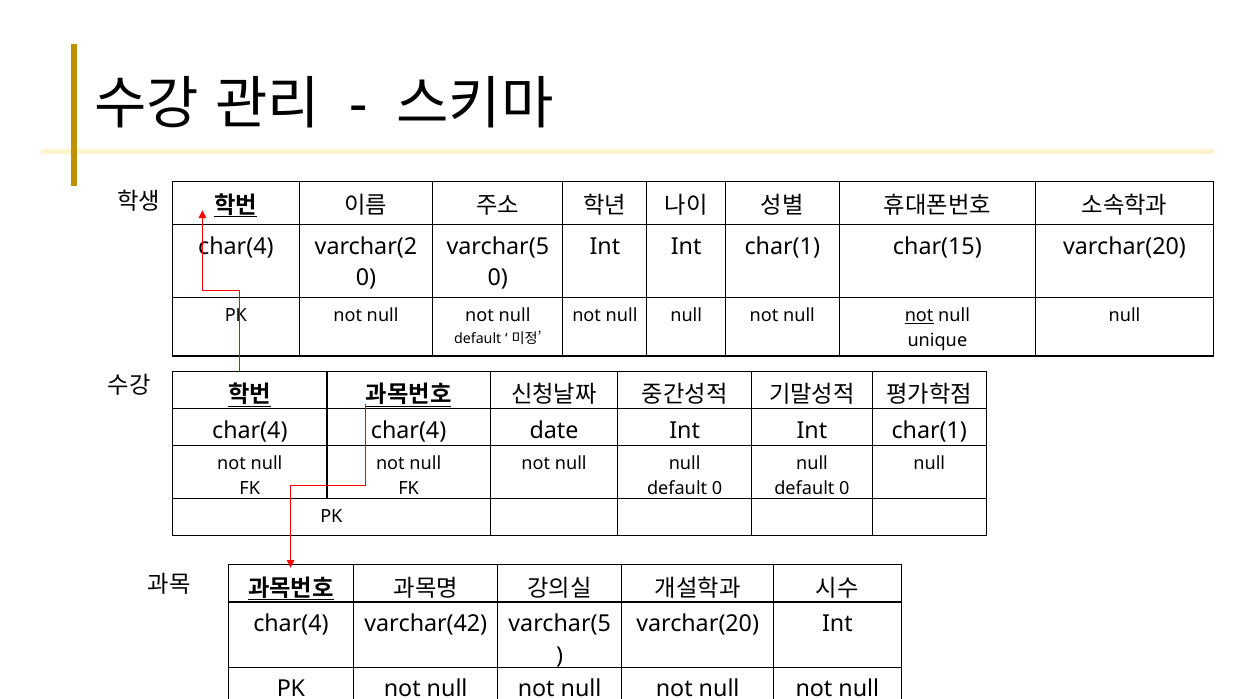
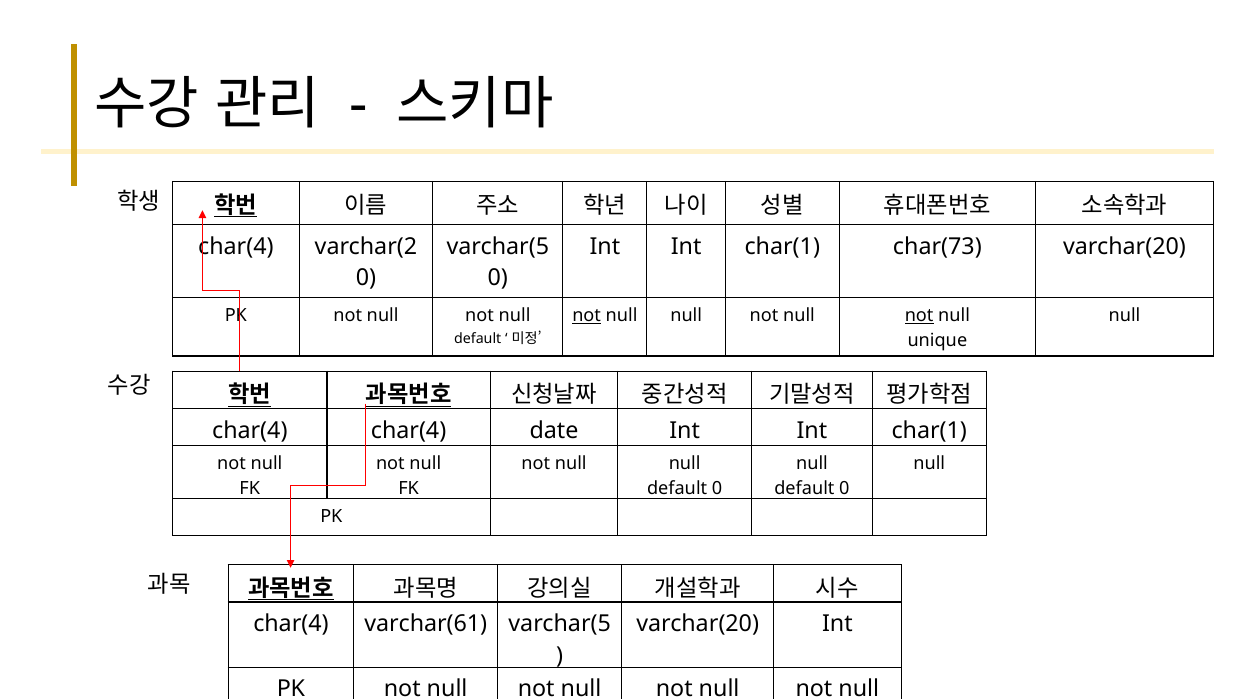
char(15: char(15 -> char(73 (937, 246)
not underline: none -> present (587, 315)
varchar(42: varchar(42 -> varchar(61 (426, 623)
